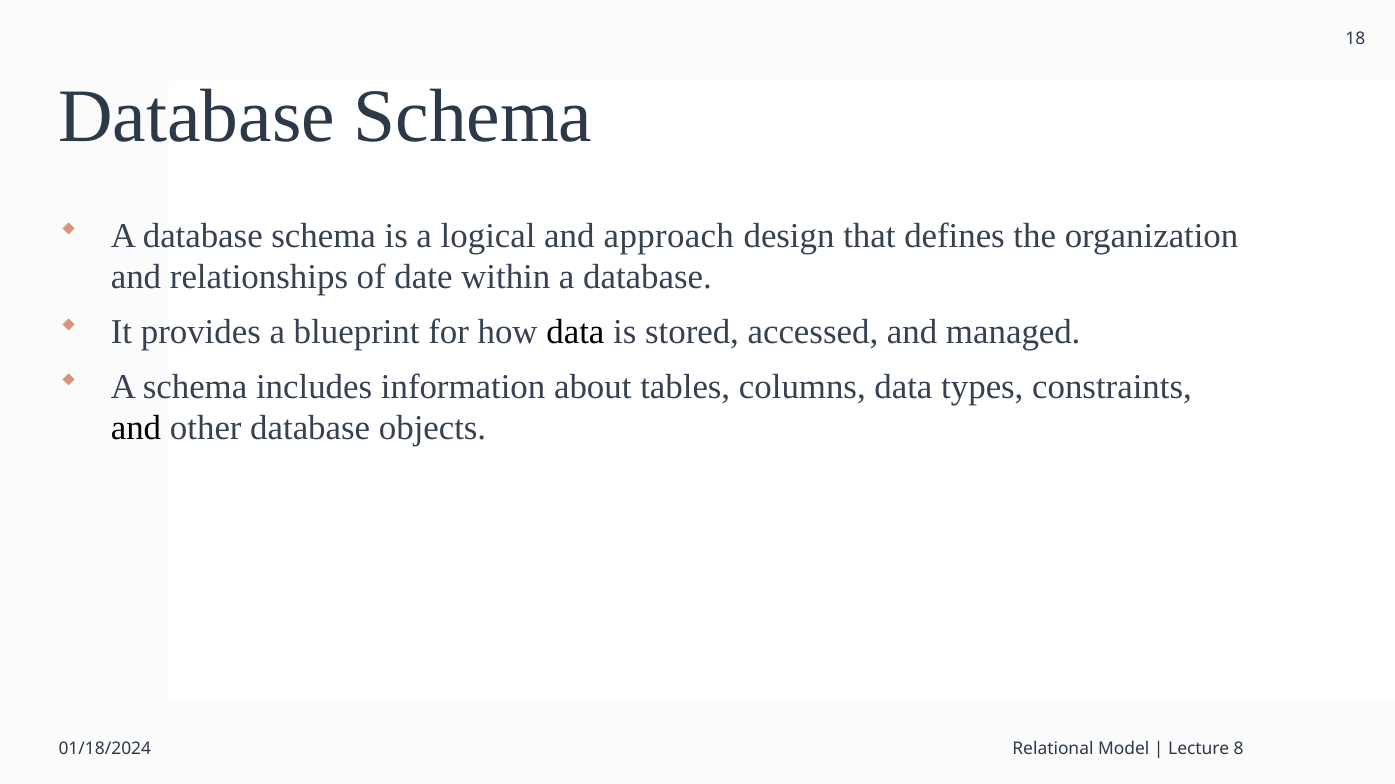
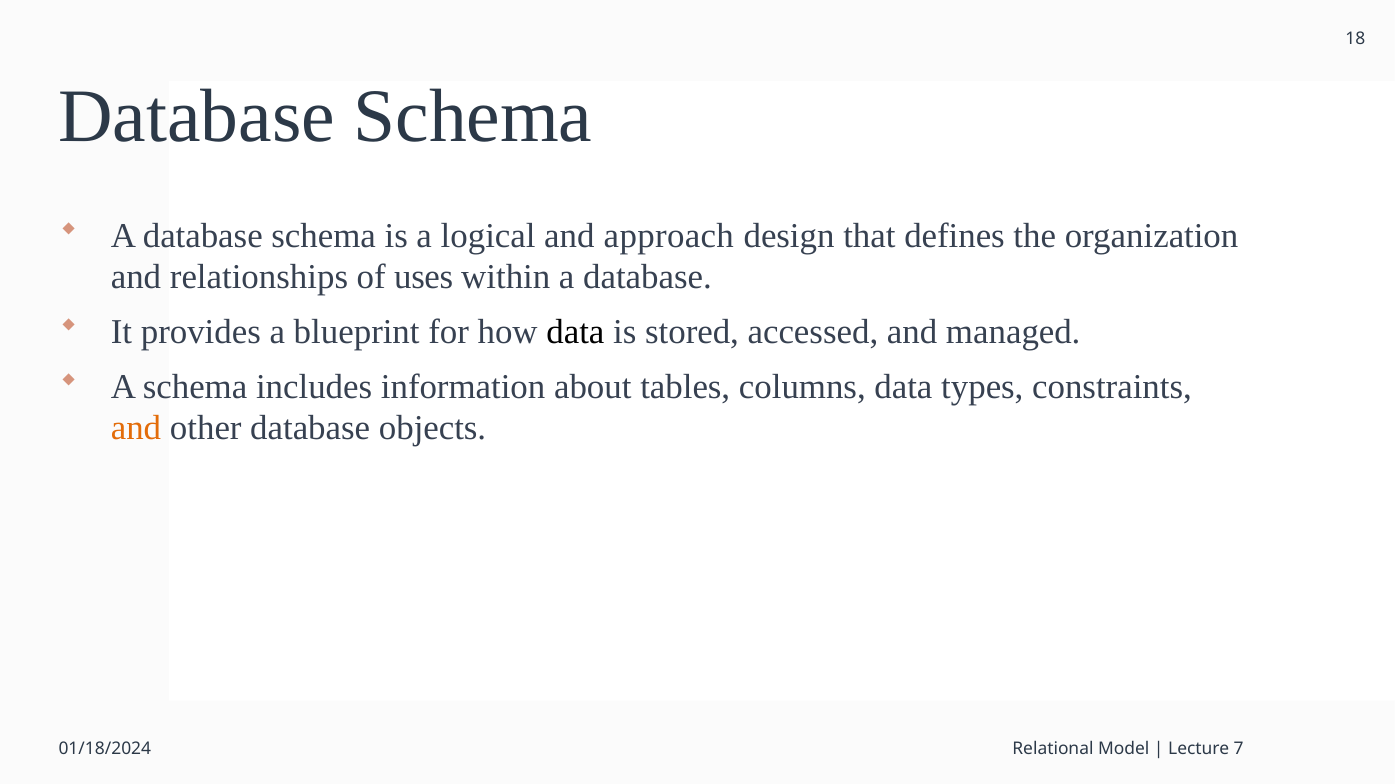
date: date -> uses (424, 277)
and colour: black -> orange (136, 428)
8: 8 -> 7 (1239, 749)
